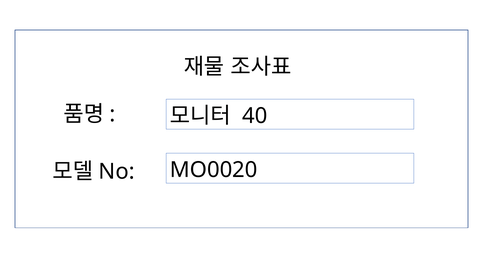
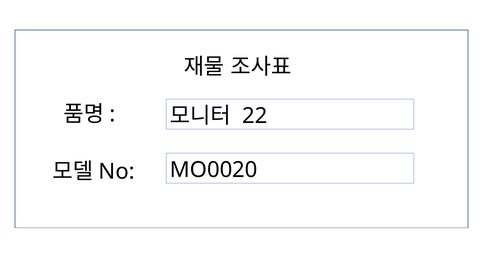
40: 40 -> 22 (255, 116)
